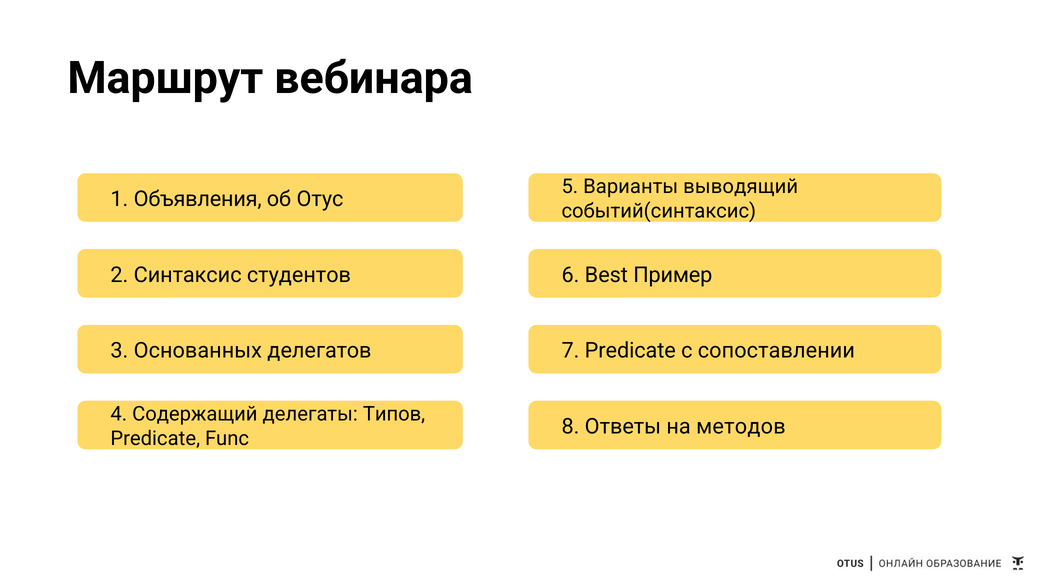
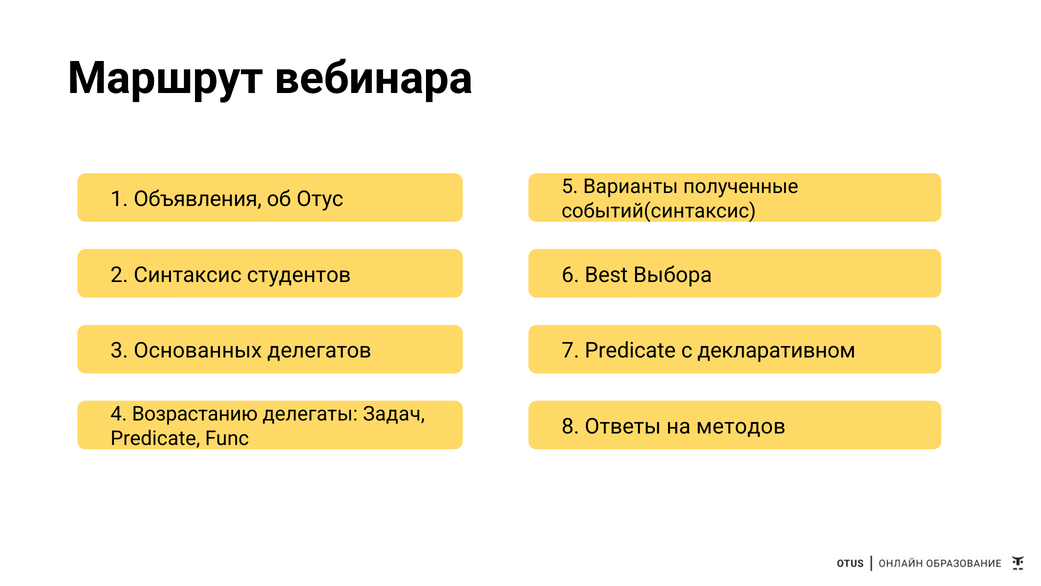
выводящий: выводящий -> полученные (741, 187)
Пример: Пример -> Выбора (673, 275)
сопоставлении: сопоставлении -> декларативном (777, 350)
Содержащий: Содержащий -> Возрастанию (195, 414)
Типов: Типов -> Задач (394, 414)
